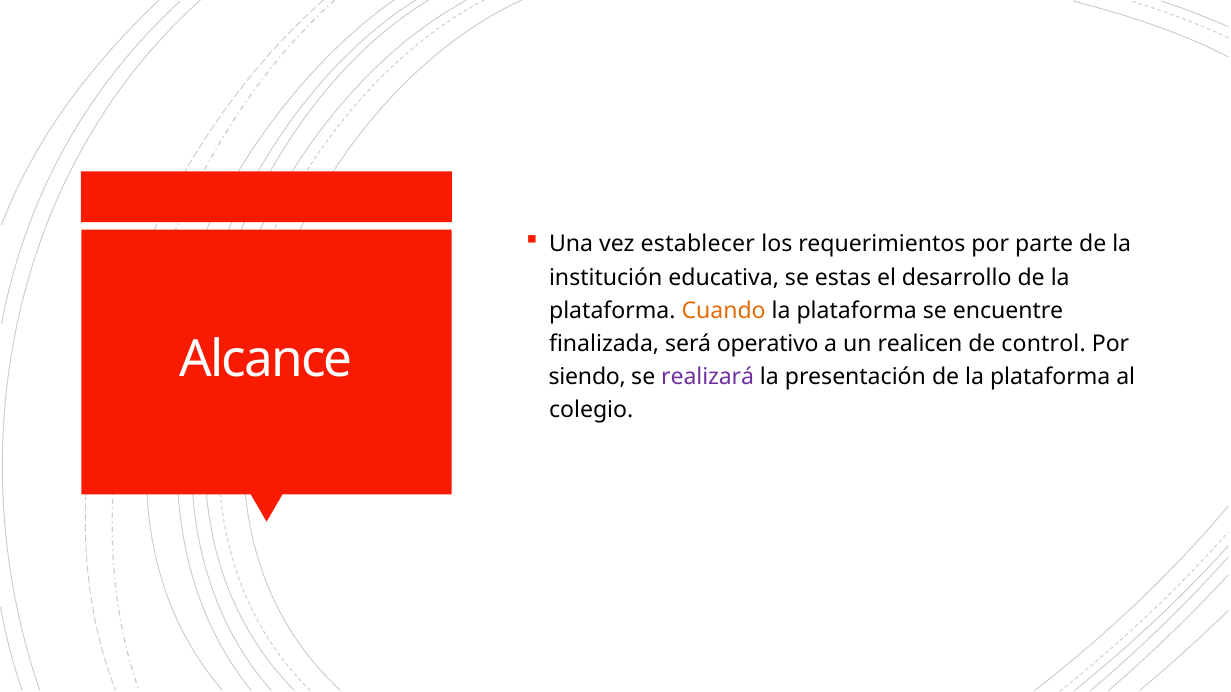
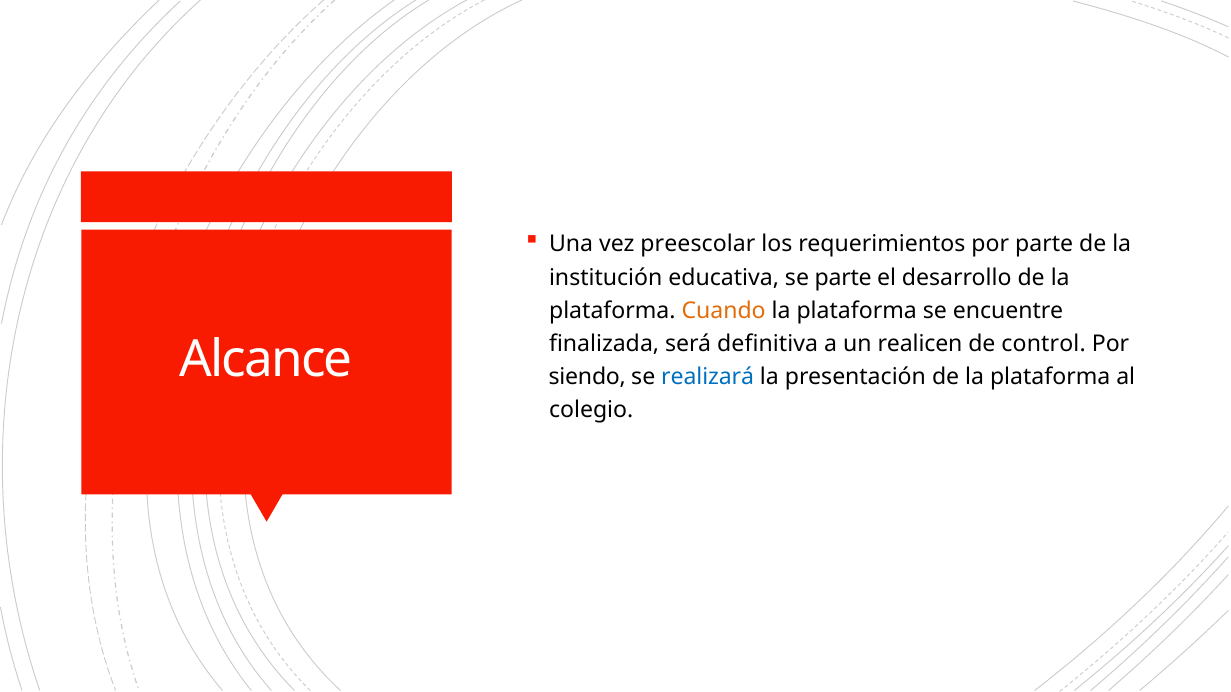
establecer: establecer -> preescolar (698, 244)
se estas: estas -> parte (843, 278)
operativo: operativo -> definitiva (768, 344)
realizará colour: purple -> blue (708, 377)
